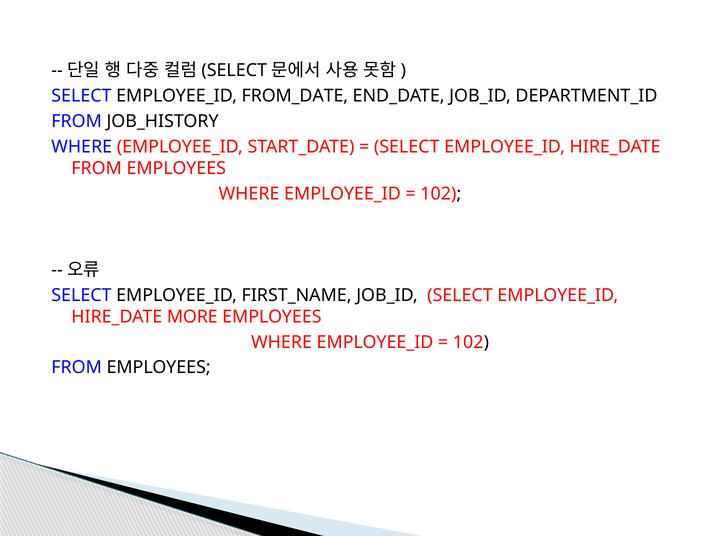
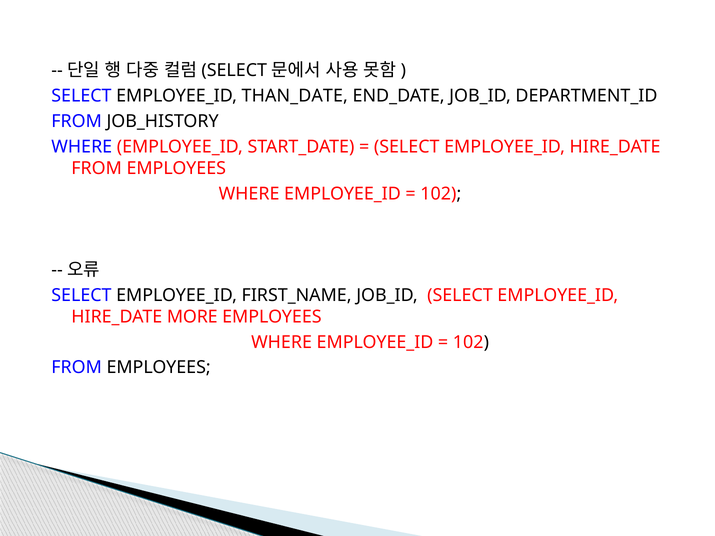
FROM_DATE: FROM_DATE -> THAN_DATE (295, 96)
